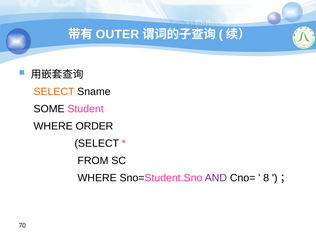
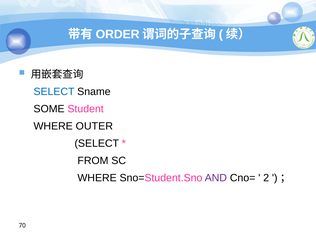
OUTER: OUTER -> ORDER (118, 34)
SELECT colour: orange -> blue (54, 92)
ORDER: ORDER -> OUTER (94, 126)
8: 8 -> 2 (266, 178)
